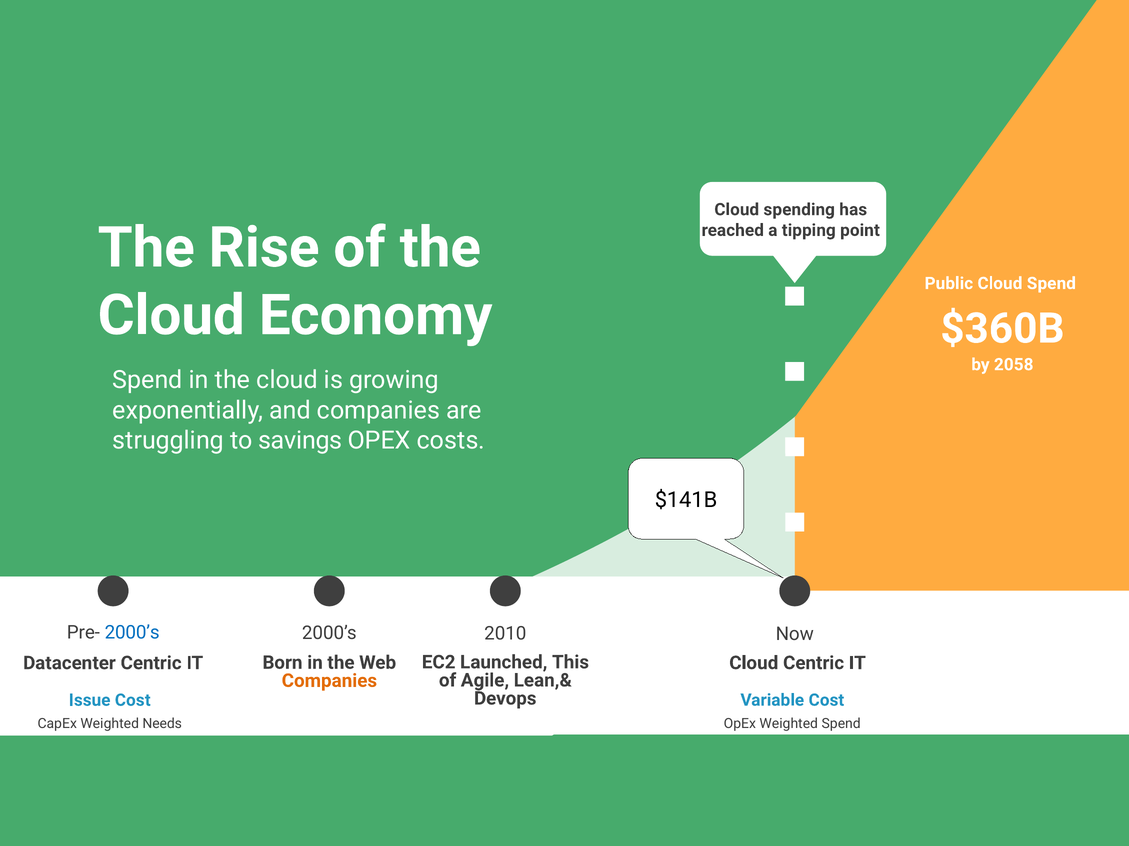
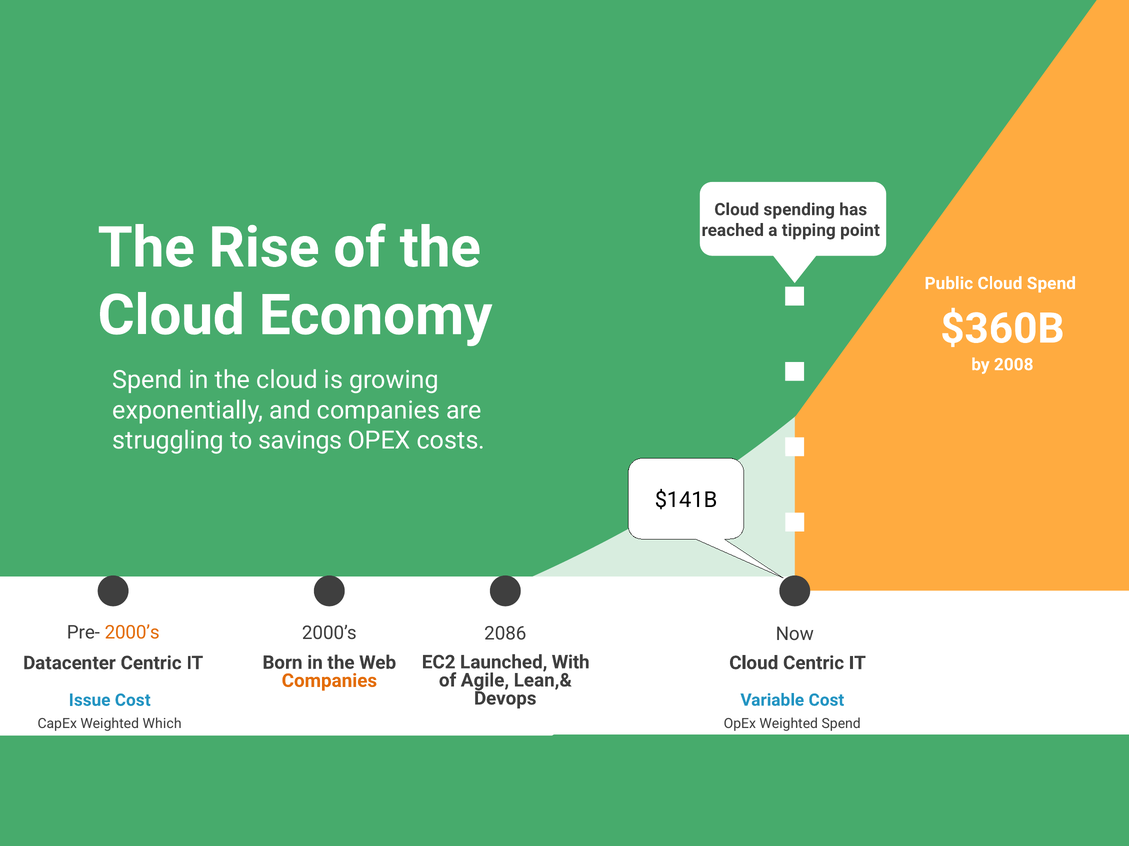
2058: 2058 -> 2008 (1014, 365)
2000’s colour: blue -> orange (132, 633)
2010: 2010 -> 2086 (505, 634)
This: This -> With (571, 663)
Needs: Needs -> Which (162, 724)
